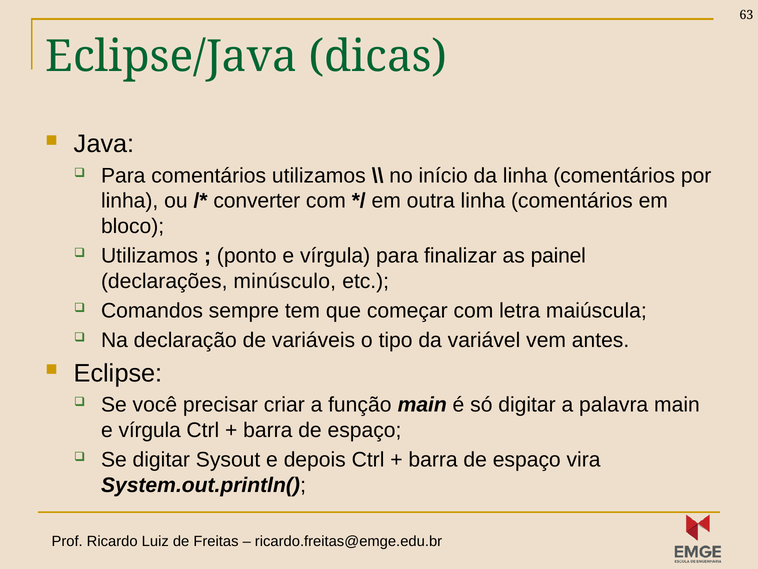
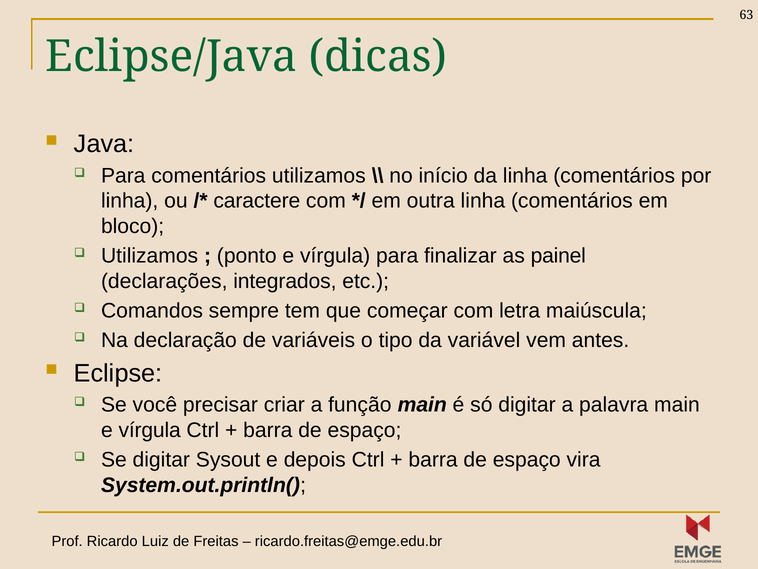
converter: converter -> caractere (257, 201)
minúsculo: minúsculo -> integrados (285, 281)
